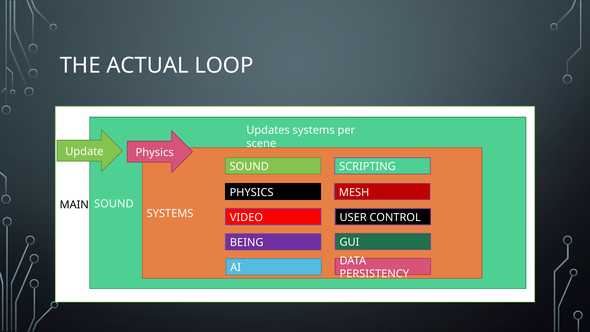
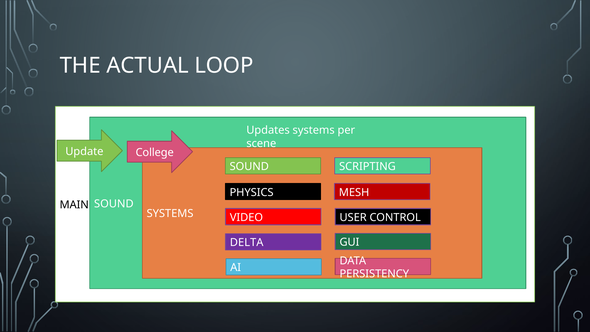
Physics: Physics -> College (155, 152)
BEING: BEING -> DELTA (247, 243)
